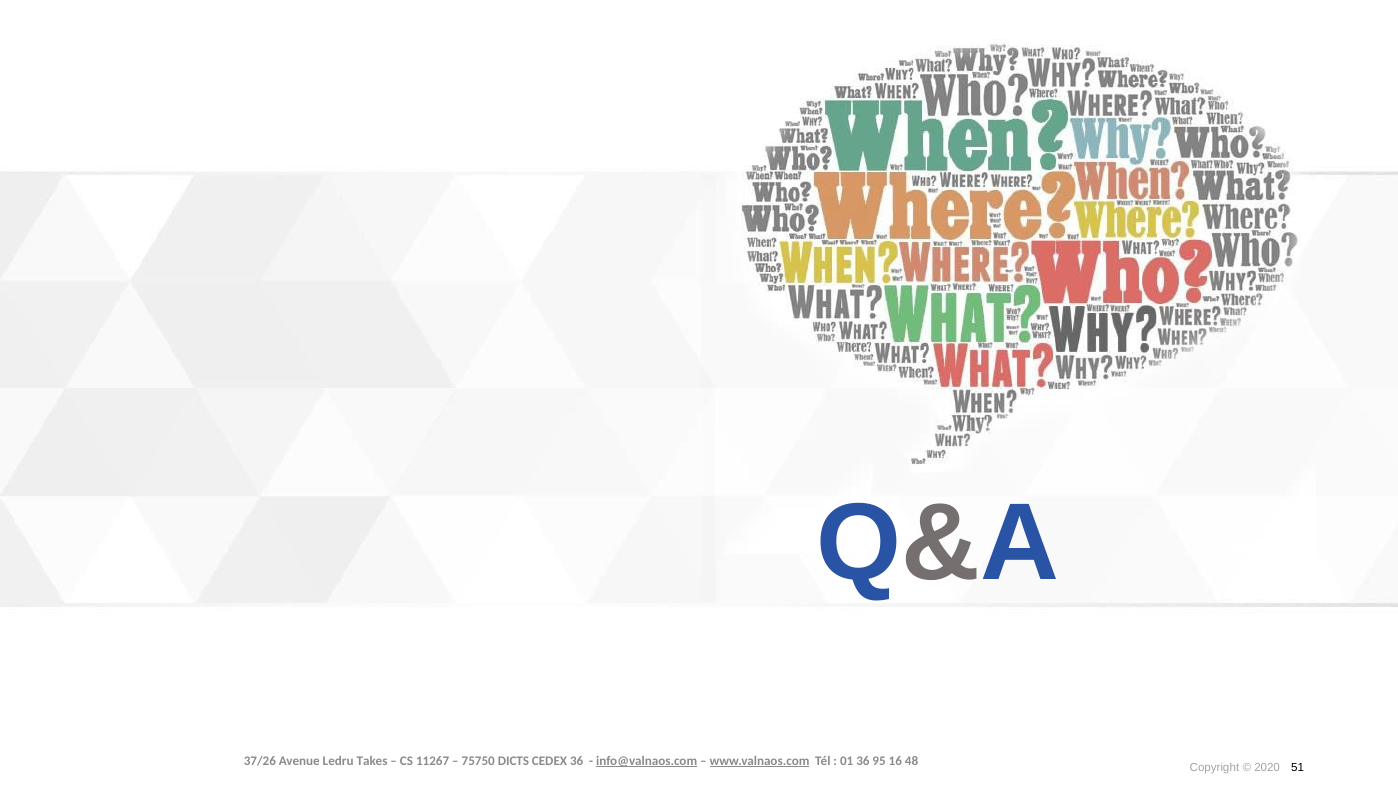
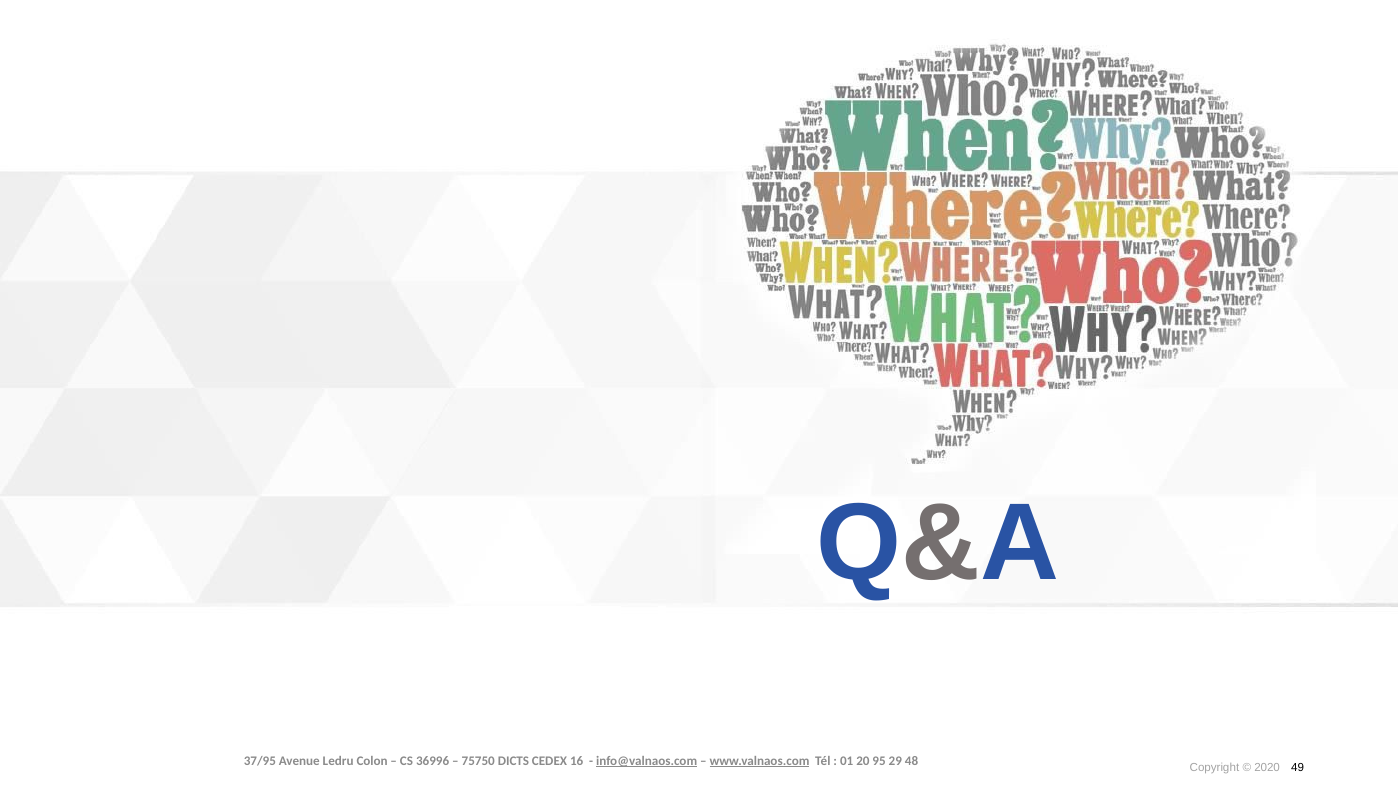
37/26: 37/26 -> 37/95 (260, 761)
Takes: Takes -> Colon (372, 761)
11267: 11267 -> 36996 (433, 761)
CEDEX 36: 36 -> 16 (577, 761)
36: 36 -> 20 (863, 761)
16: 16 -> 29 (895, 761)
51: 51 -> 49 (1298, 768)
